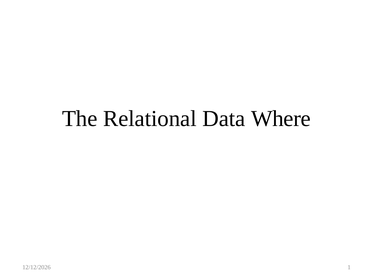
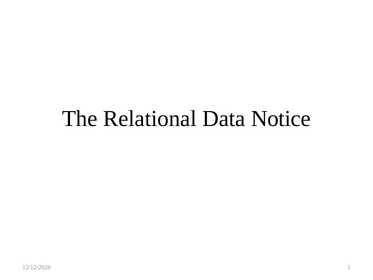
Where: Where -> Notice (281, 118)
